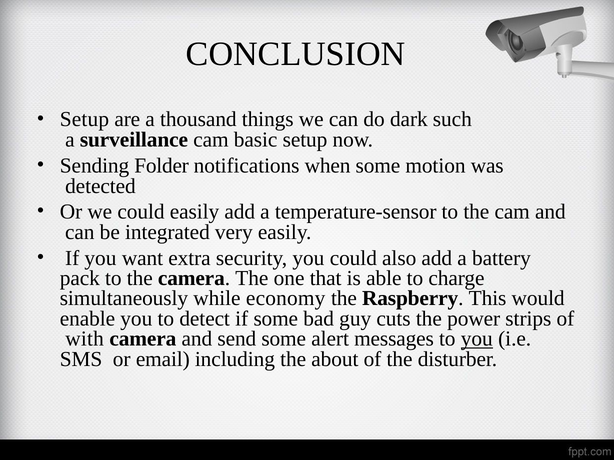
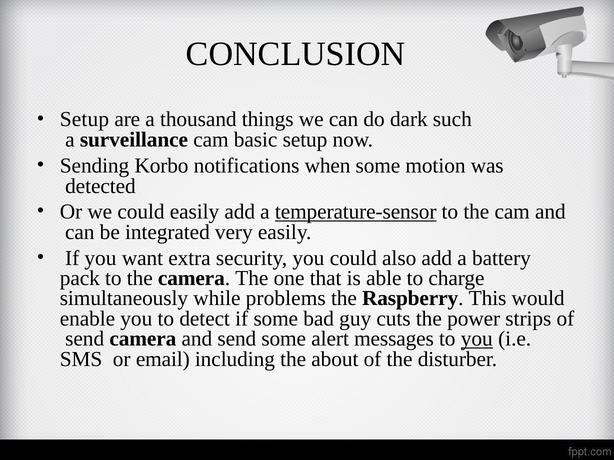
Folder: Folder -> Korbo (162, 166)
temperature-sensor underline: none -> present (356, 212)
economy: economy -> problems (286, 299)
with: with -> send (85, 339)
